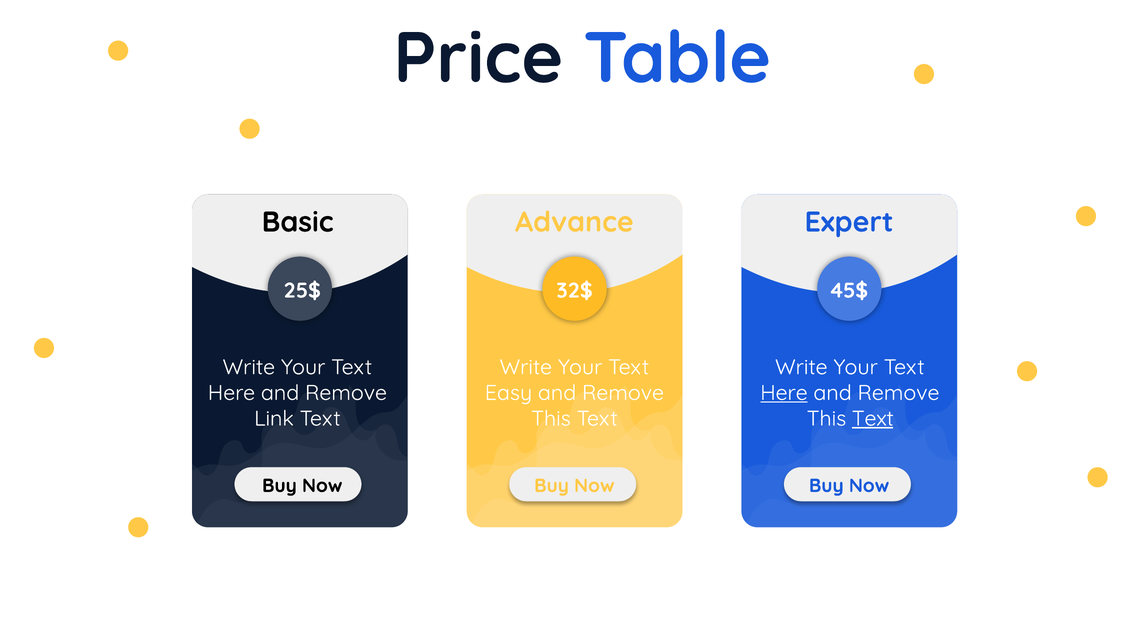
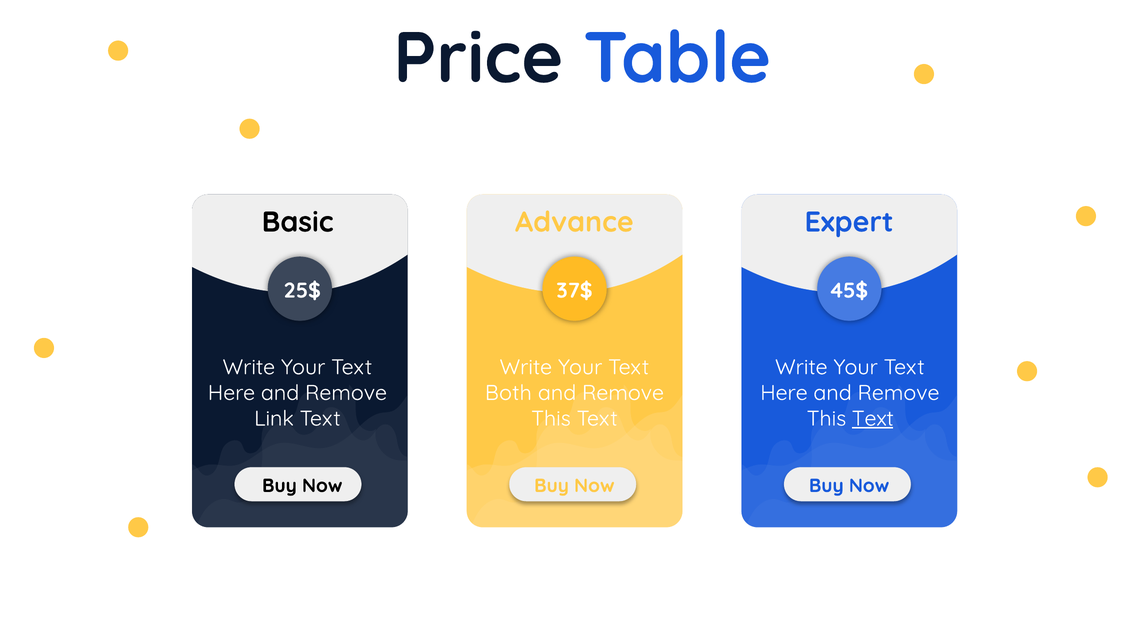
32$: 32$ -> 37$ (574, 291)
Easy: Easy -> Both (508, 393)
Here underline: present -> none (784, 393)
